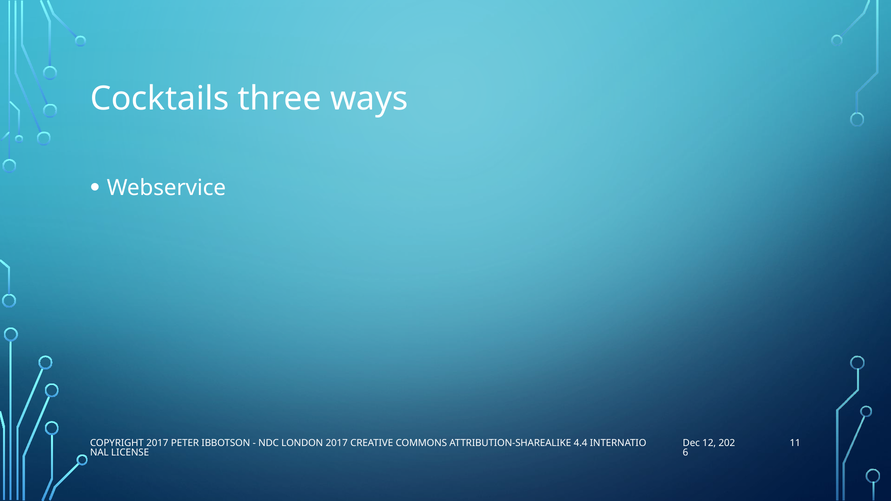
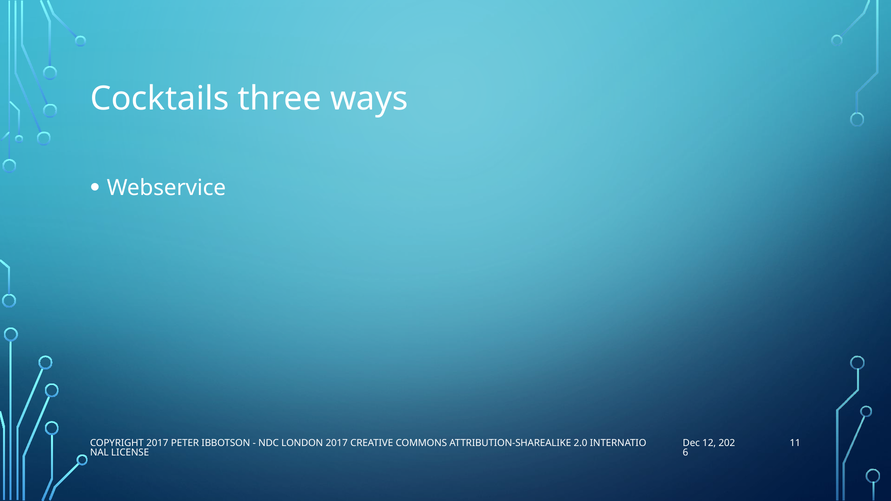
4.4: 4.4 -> 2.0 (581, 443)
